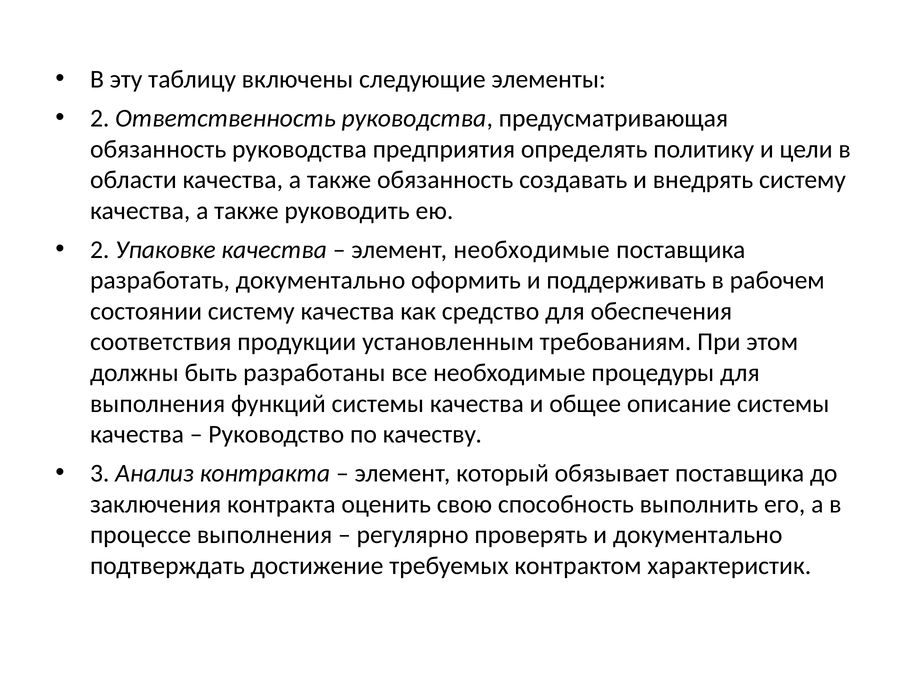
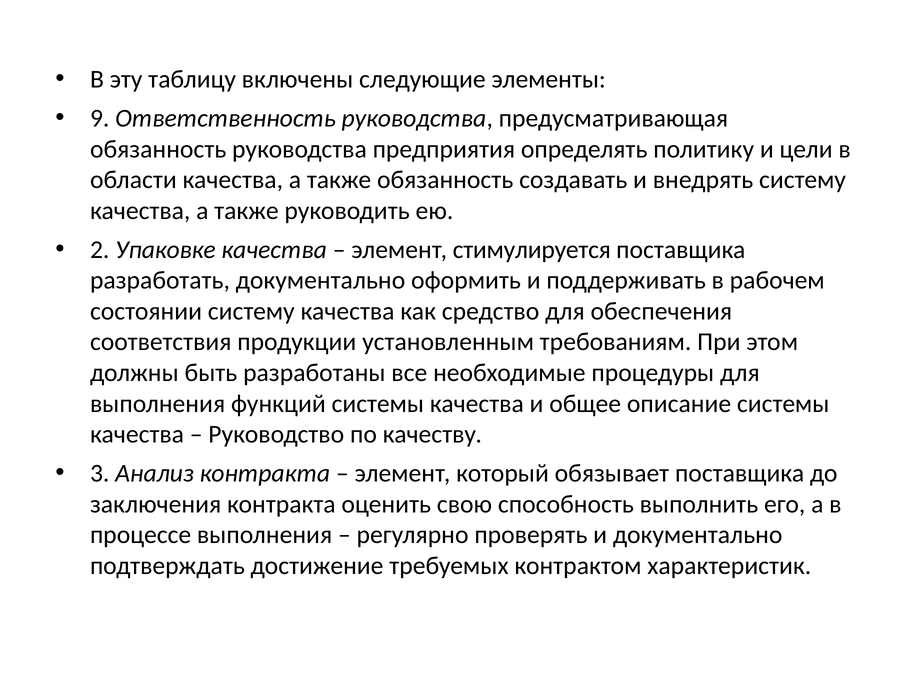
2: 2 -> 9 (100, 118)
элемент необходимые: необходимые -> стимулируется (532, 250)
